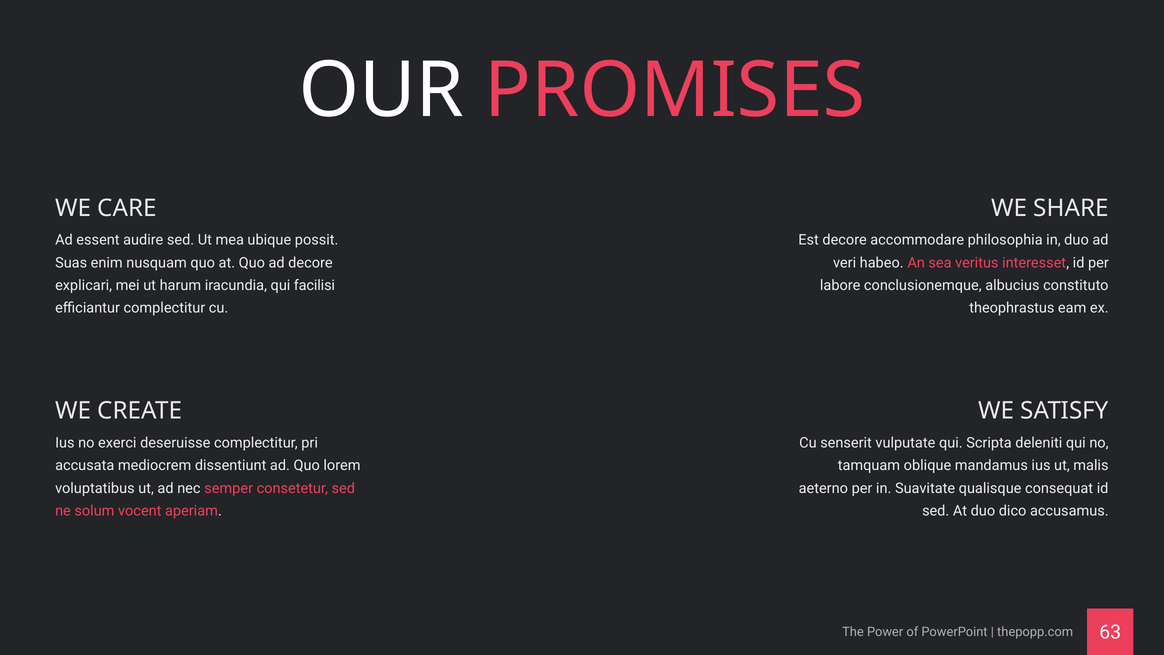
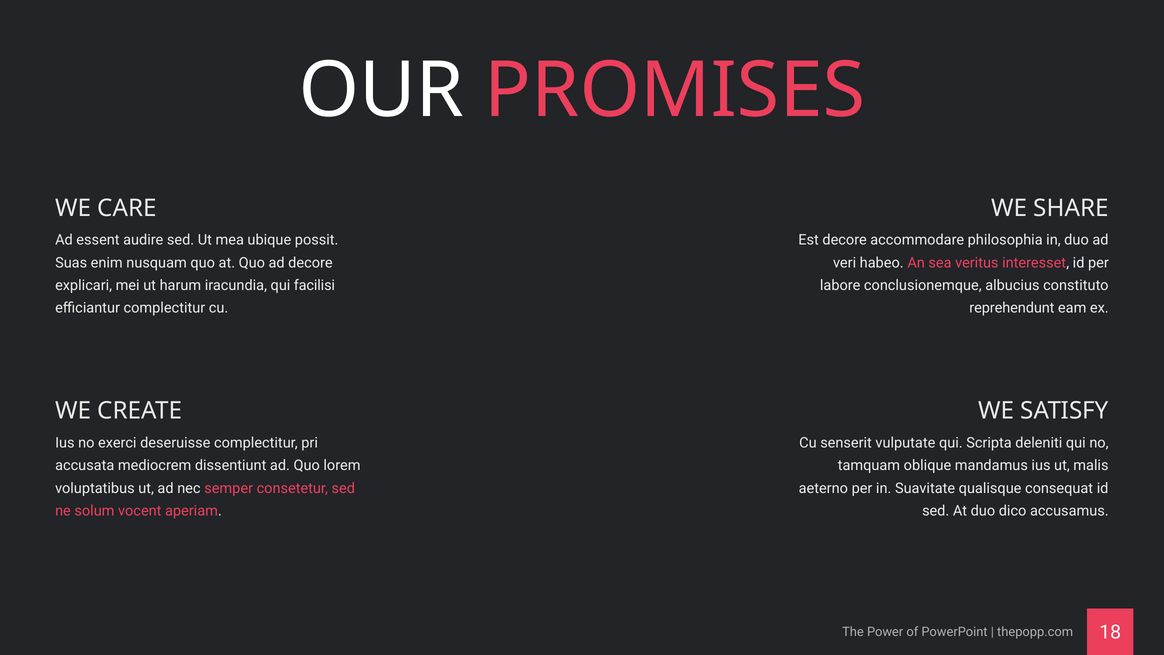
theophrastus: theophrastus -> reprehendunt (1012, 308)
63: 63 -> 18 (1110, 632)
